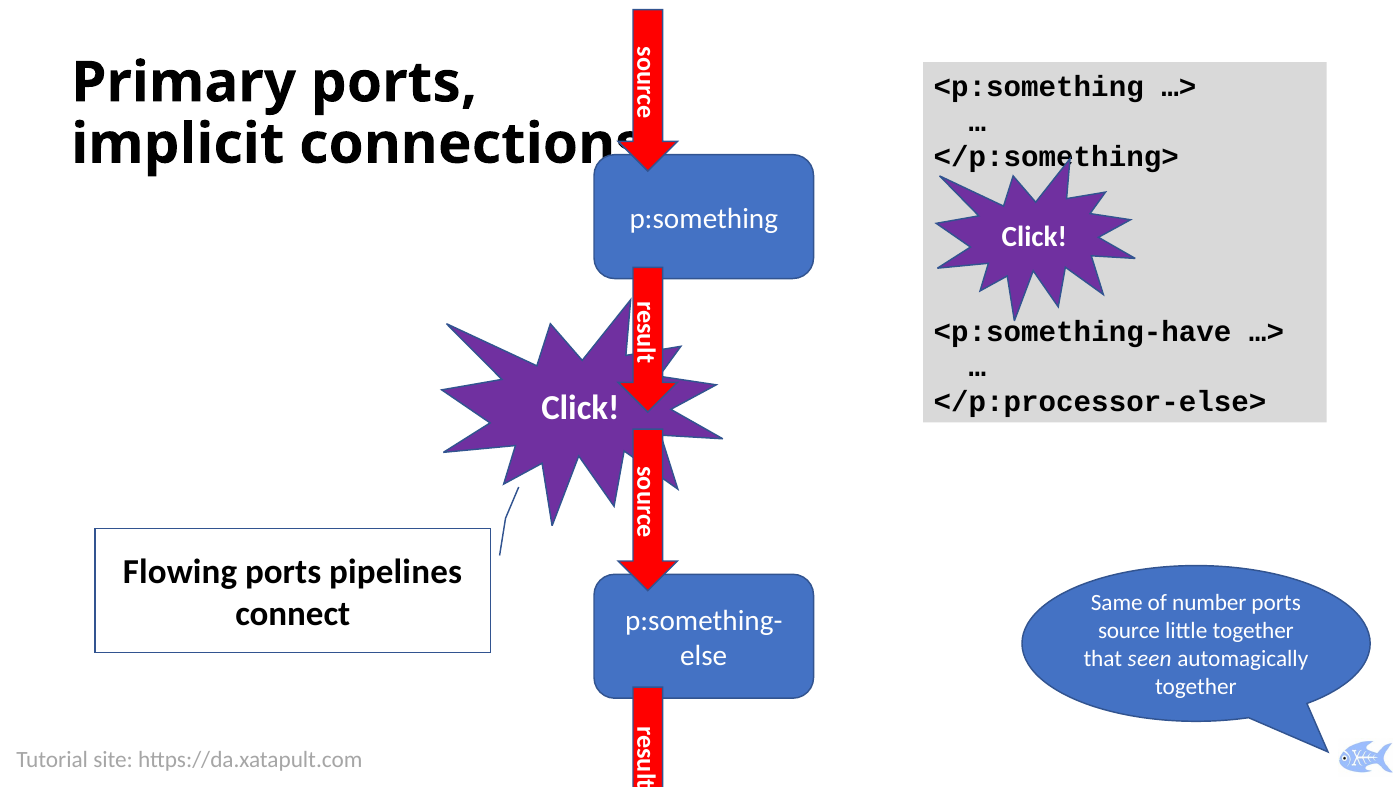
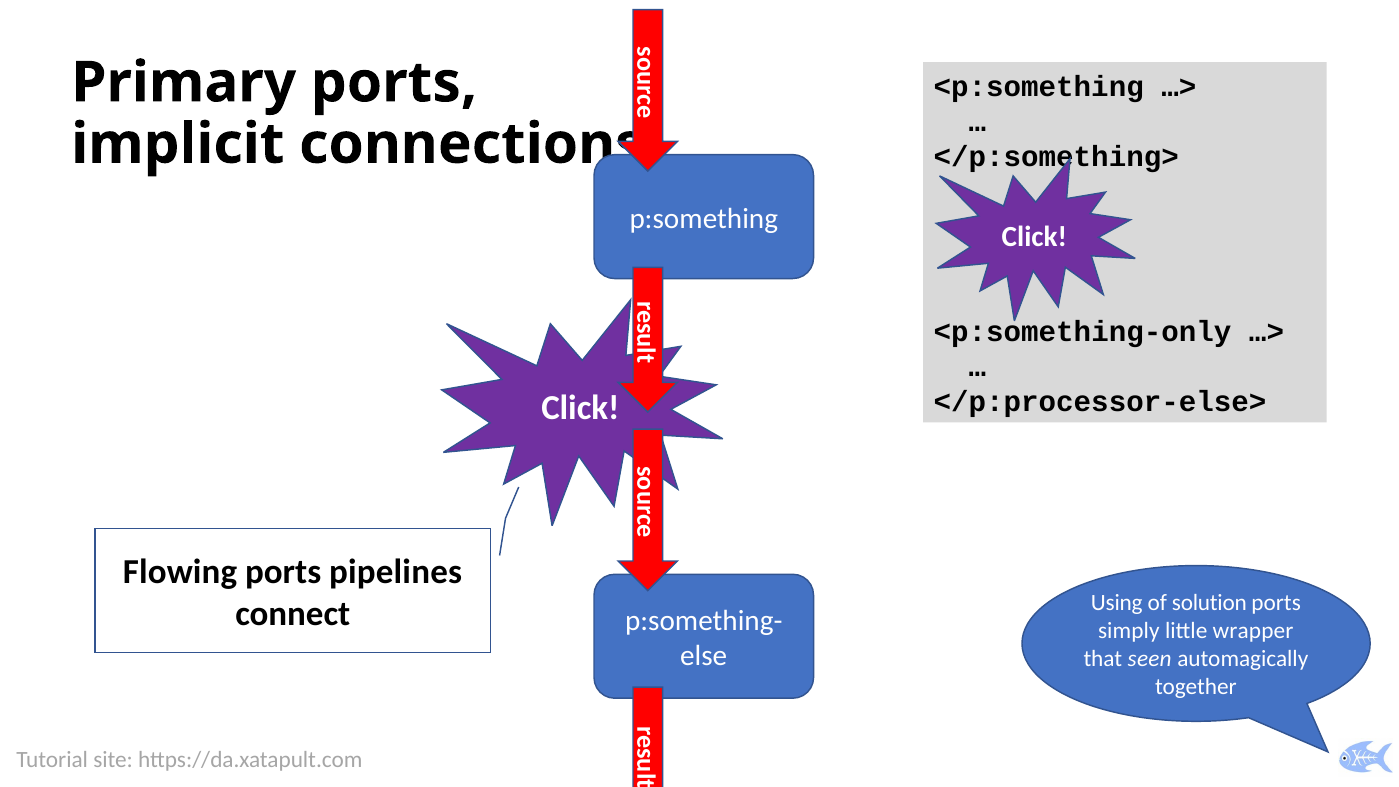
<p:something-have: <p:something-have -> <p:something-only (1082, 332)
Same: Same -> Using (1117, 603)
number: number -> solution (1209, 603)
source: source -> simply (1129, 631)
little together: together -> wrapper (1253, 631)
